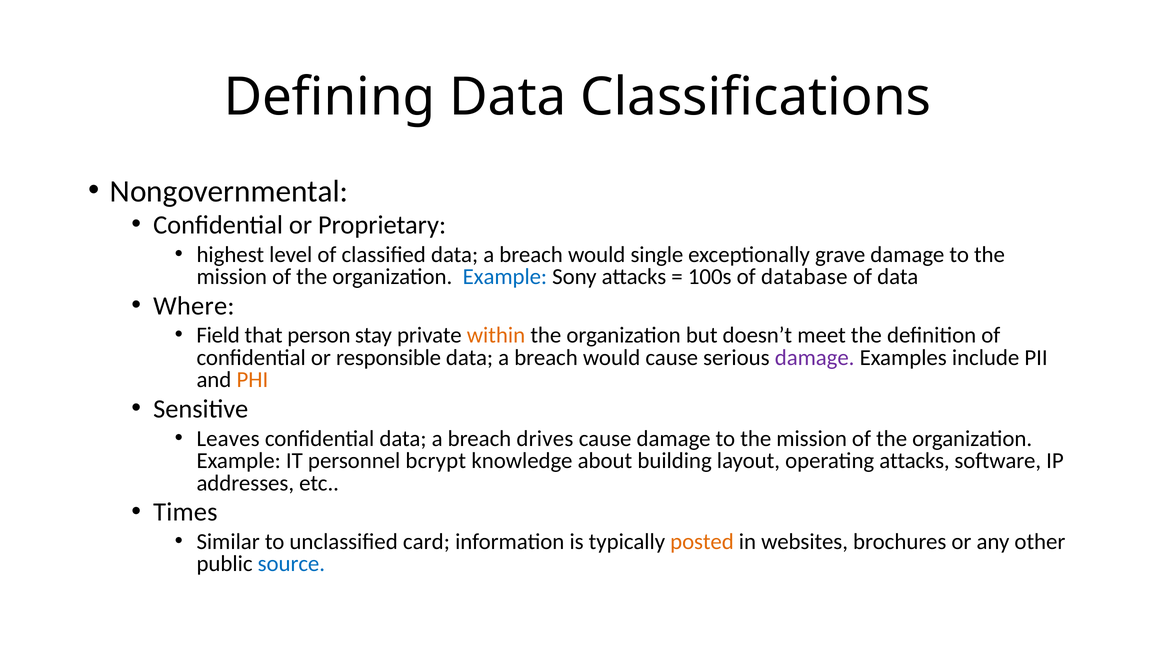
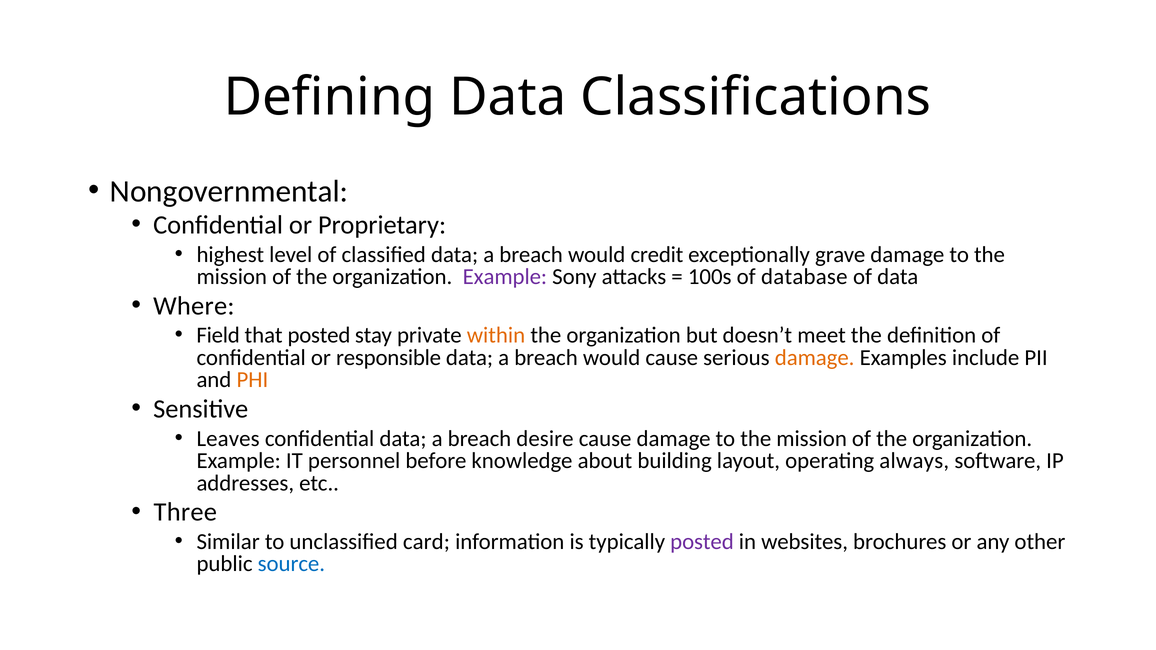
single: single -> credit (657, 255)
Example colour: blue -> purple (505, 277)
that person: person -> posted (319, 336)
damage colour: purple -> orange (815, 358)
drives: drives -> desire (545, 439)
bcrypt: bcrypt -> before (436, 461)
operating attacks: attacks -> always (914, 461)
Times: Times -> Three (185, 512)
posted colour: orange -> purple (702, 542)
